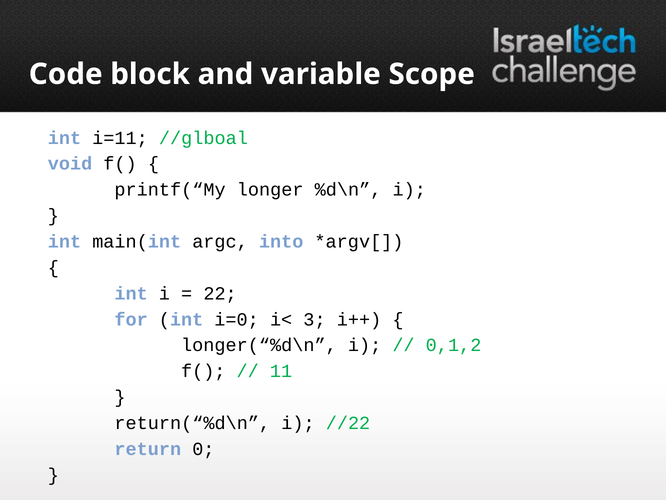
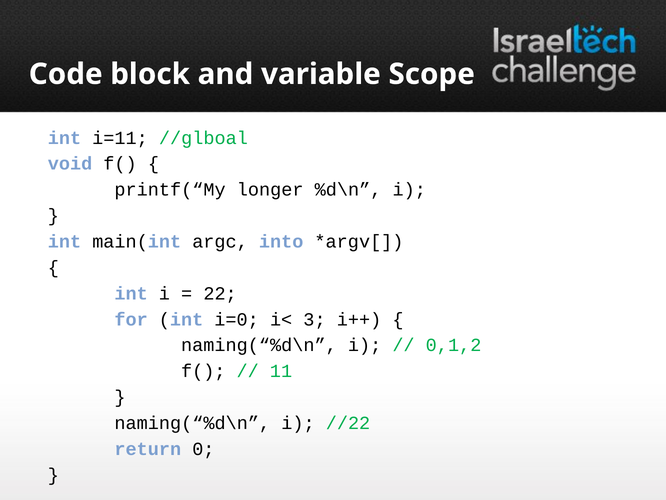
longer(“%d\n: longer(“%d\n -> naming(“%d\n (259, 345)
return(“%d\n: return(“%d\n -> naming(“%d\n (192, 423)
